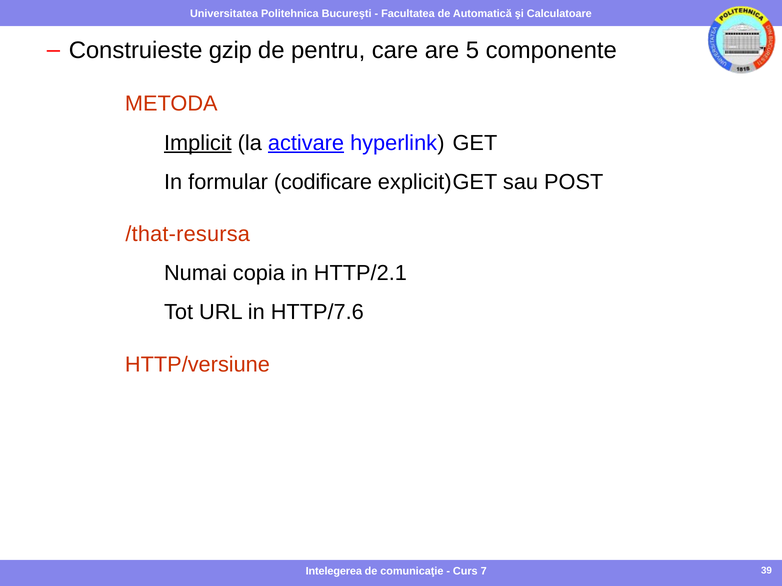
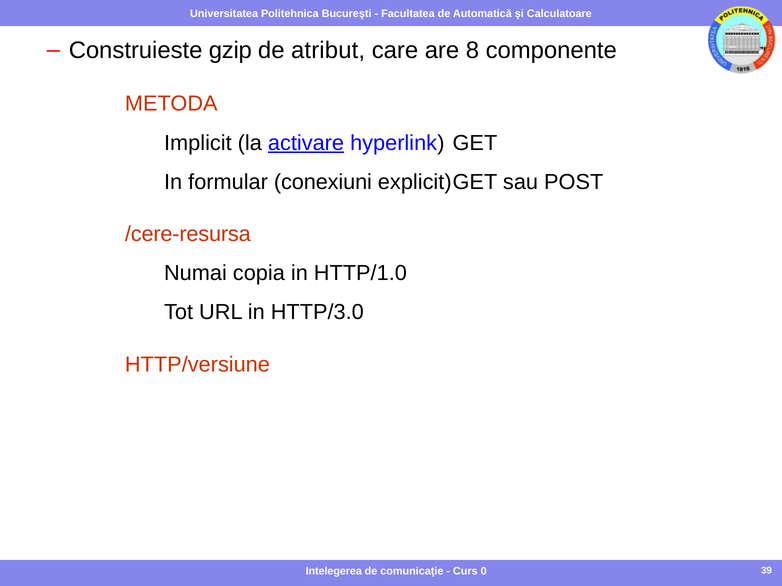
pentru: pentru -> atribut (328, 51)
5: 5 -> 8 (472, 51)
Implicit underline: present -> none (198, 143)
codificare: codificare -> conexiuni (323, 182)
/that-resursa: /that-resursa -> /cere-resursa (188, 234)
HTTP/2.1: HTTP/2.1 -> HTTP/1.0 (360, 273)
HTTP/7.6: HTTP/7.6 -> HTTP/3.0 (317, 313)
7: 7 -> 0 (484, 572)
